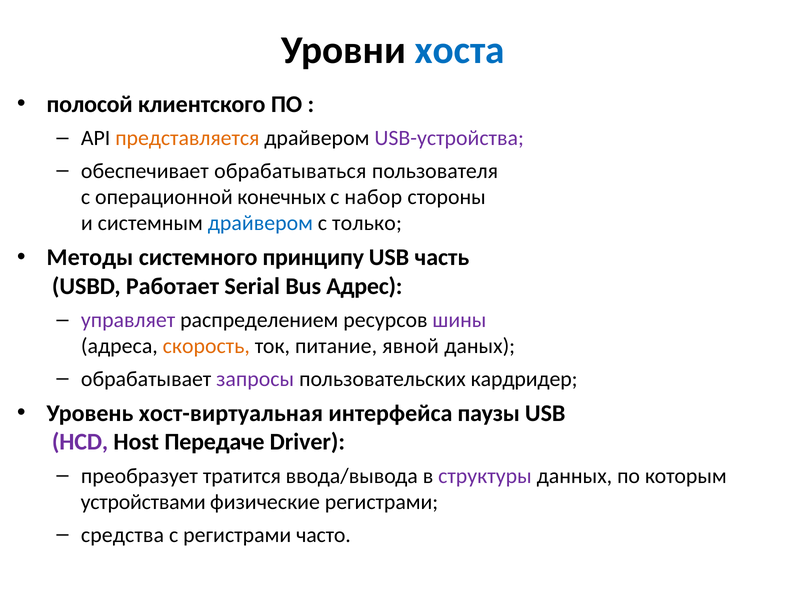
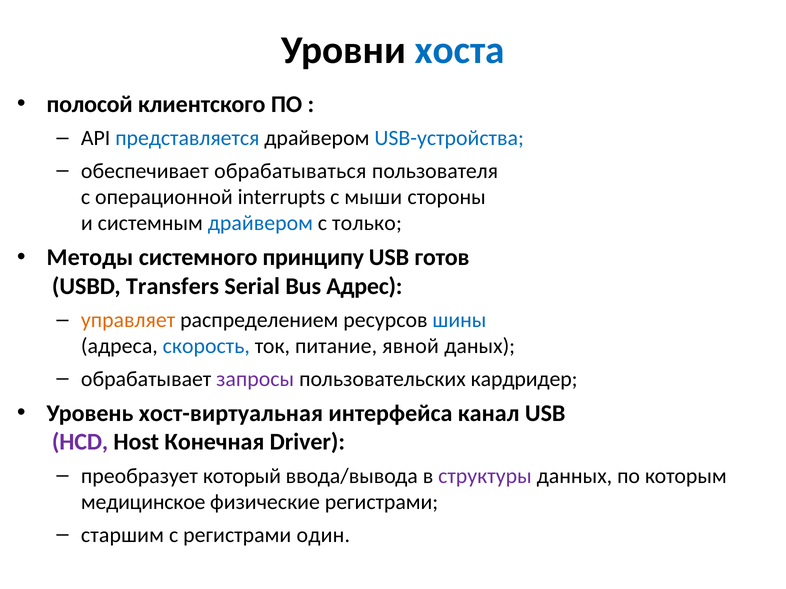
представляется colour: orange -> blue (187, 138)
USB-устройства colour: purple -> blue (449, 138)
конечных: конечных -> interrupts (282, 197)
набор: набор -> мыши (373, 197)
часть: часть -> готов (442, 258)
Работает: Работает -> Transfers (172, 286)
управляет colour: purple -> orange (128, 320)
шины colour: purple -> blue (459, 320)
скорость colour: orange -> blue (206, 347)
паузы: паузы -> канал (489, 414)
Передаче: Передаче -> Конечная (214, 442)
тратится: тратится -> который (242, 476)
устройствами: устройствами -> медицинское (143, 503)
средства: средства -> старшим (122, 535)
часто: часто -> один (323, 535)
